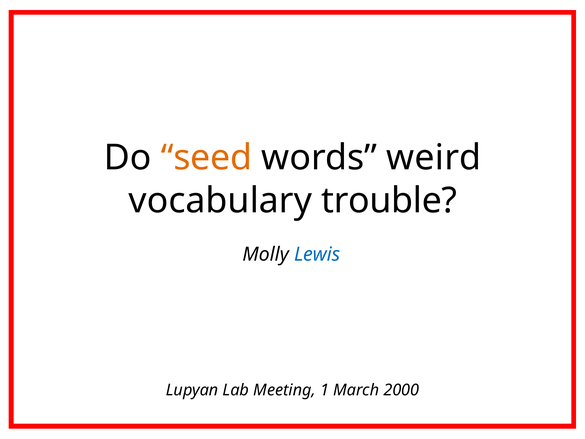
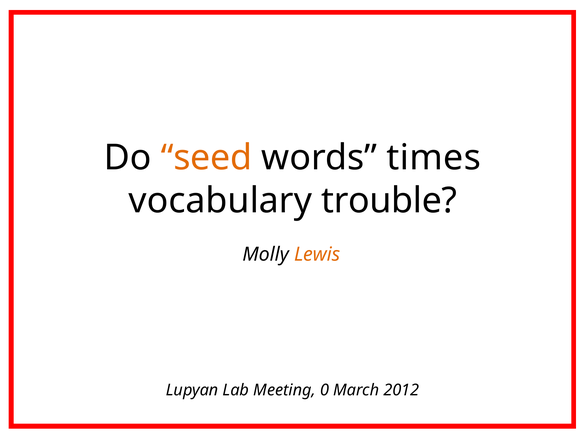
weird: weird -> times (434, 158)
Lewis colour: blue -> orange (317, 254)
1: 1 -> 0 (325, 390)
2000: 2000 -> 2012 (401, 390)
